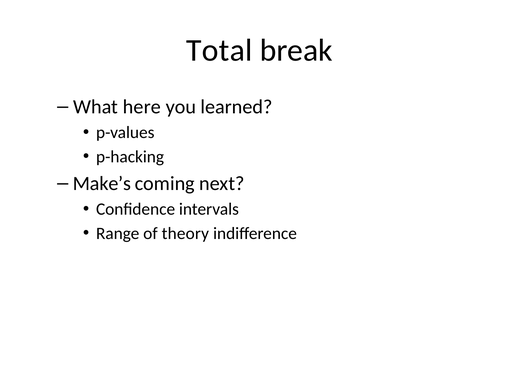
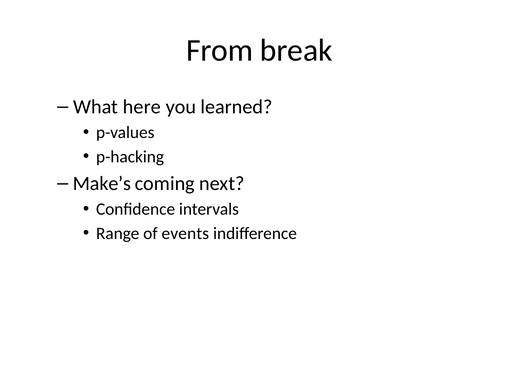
Total: Total -> From (220, 50)
theory: theory -> events (185, 234)
